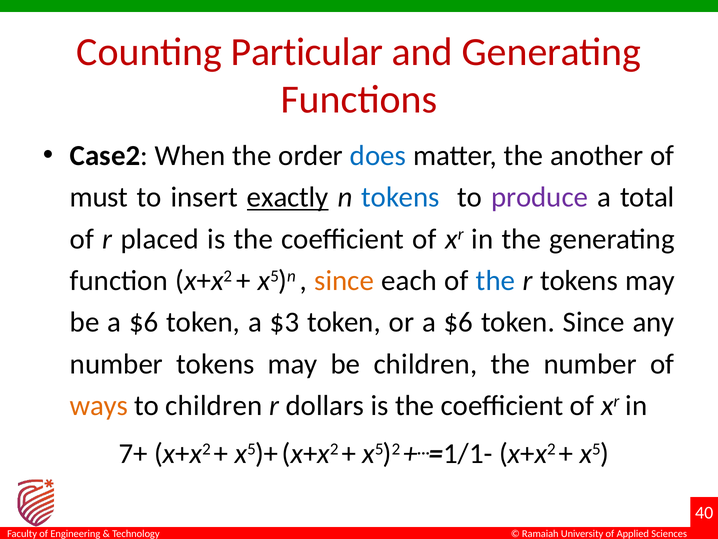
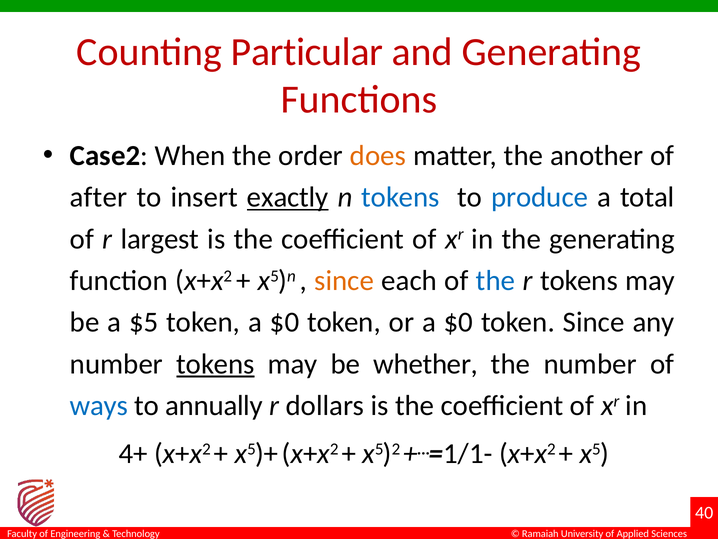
does colour: blue -> orange (378, 155)
must: must -> after (99, 197)
produce colour: purple -> blue (540, 197)
placed: placed -> largest (160, 239)
be a $6: $6 -> $5 (144, 322)
token a $3: $3 -> $0 (285, 322)
or a $6: $6 -> $0 (458, 322)
tokens underline: none -> present (215, 364)
be children: children -> whether (426, 364)
ways colour: orange -> blue (99, 405)
to children: children -> annually (214, 405)
7+: 7+ -> 4+ (133, 453)
